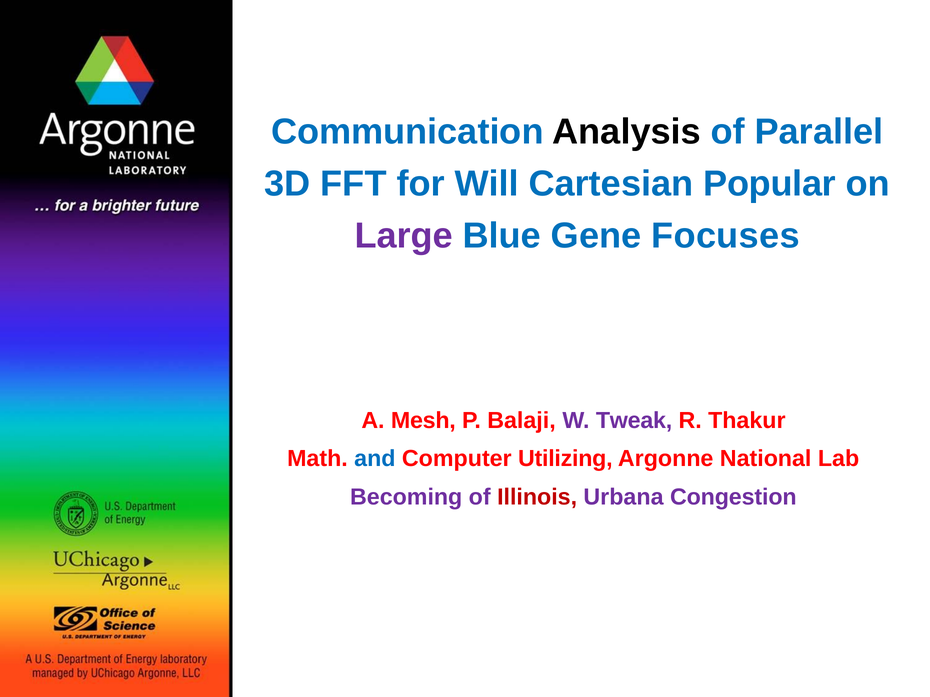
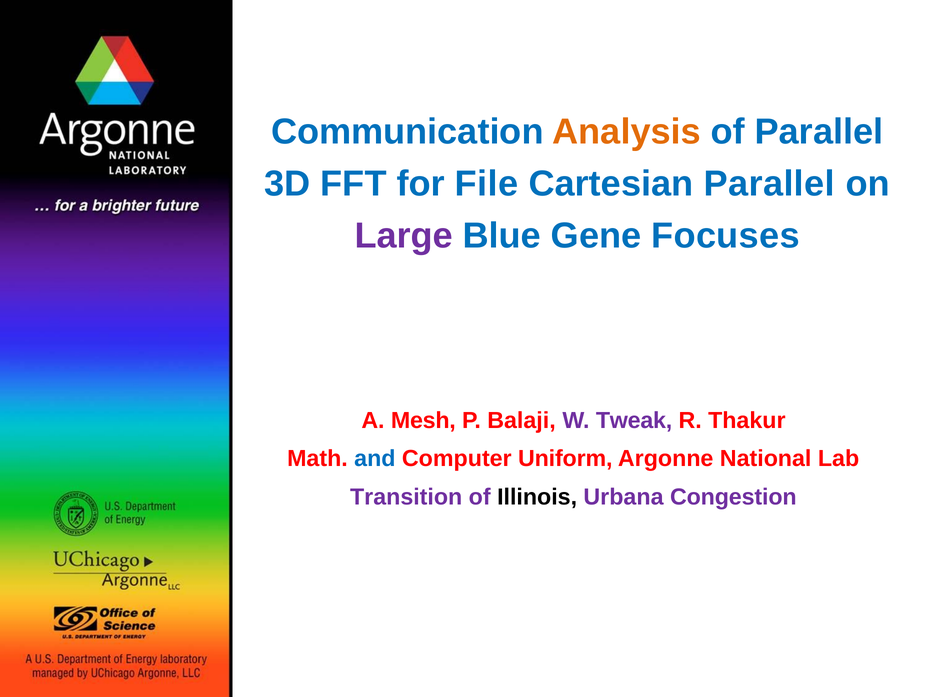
Analysis colour: black -> orange (627, 132)
Will: Will -> File (487, 184)
Cartesian Popular: Popular -> Parallel (769, 184)
Utilizing: Utilizing -> Uniform (565, 459)
Becoming: Becoming -> Transition (406, 497)
Illinois colour: red -> black (537, 497)
